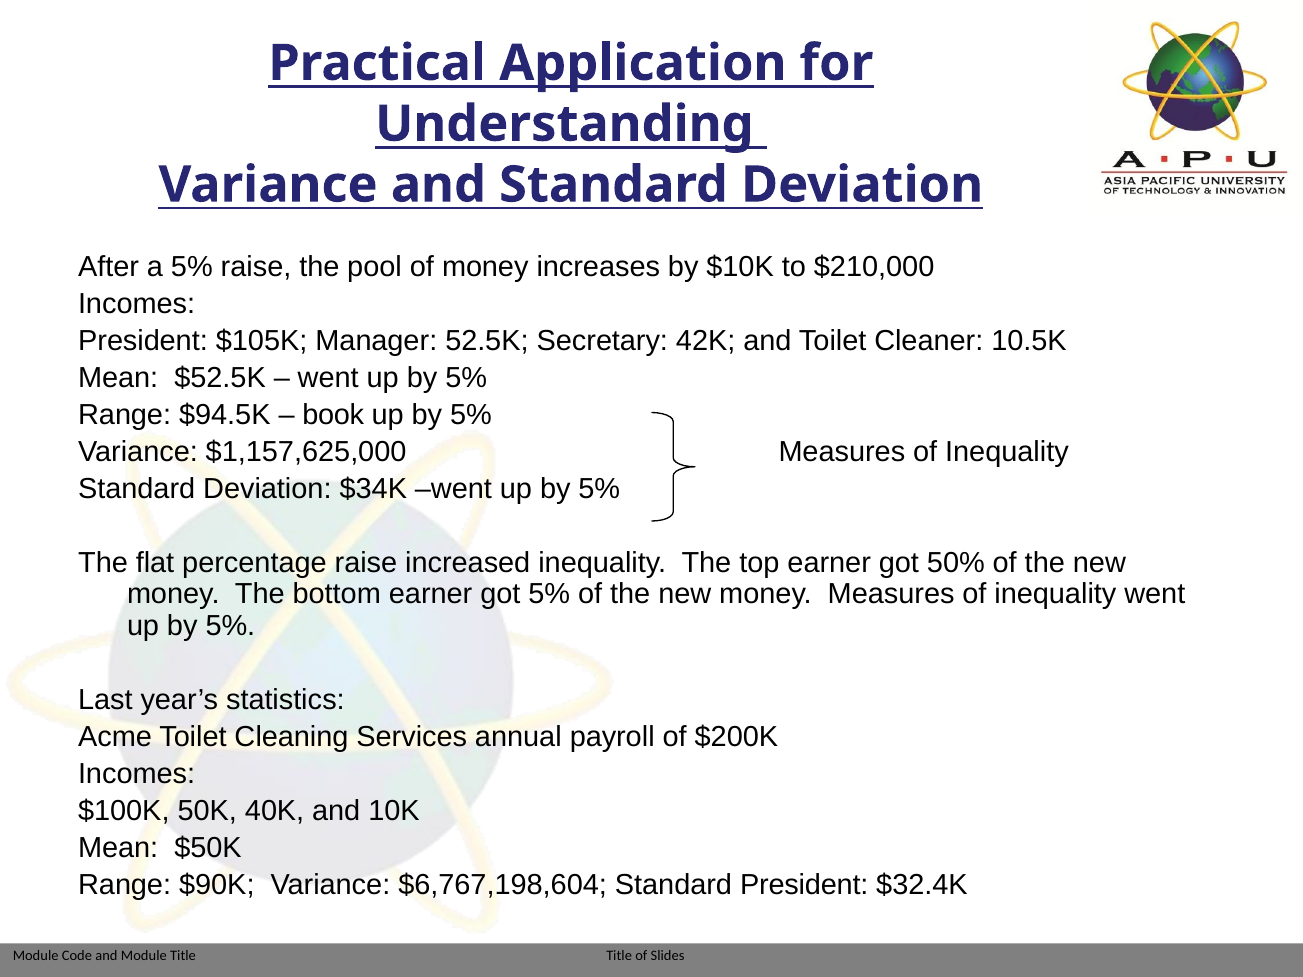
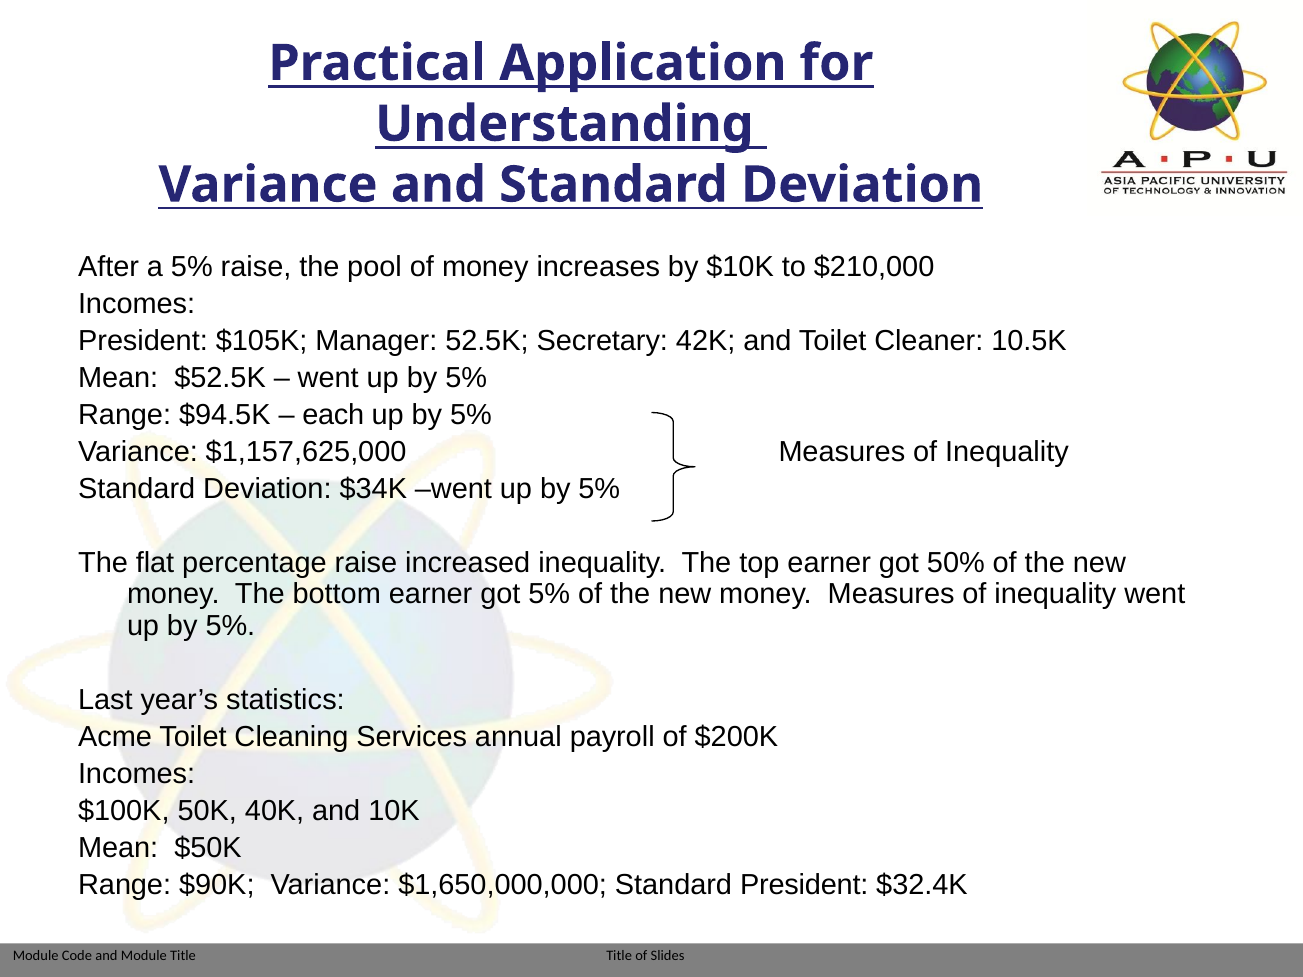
book: book -> each (333, 415)
$6,767,198,604: $6,767,198,604 -> $1,650,000,000 (503, 885)
